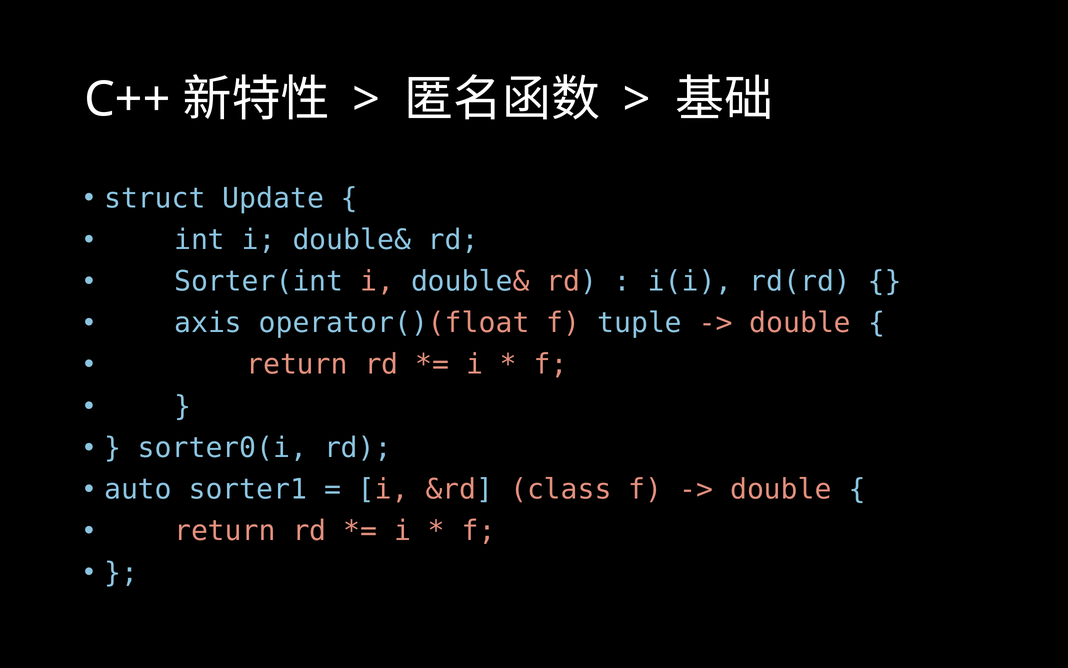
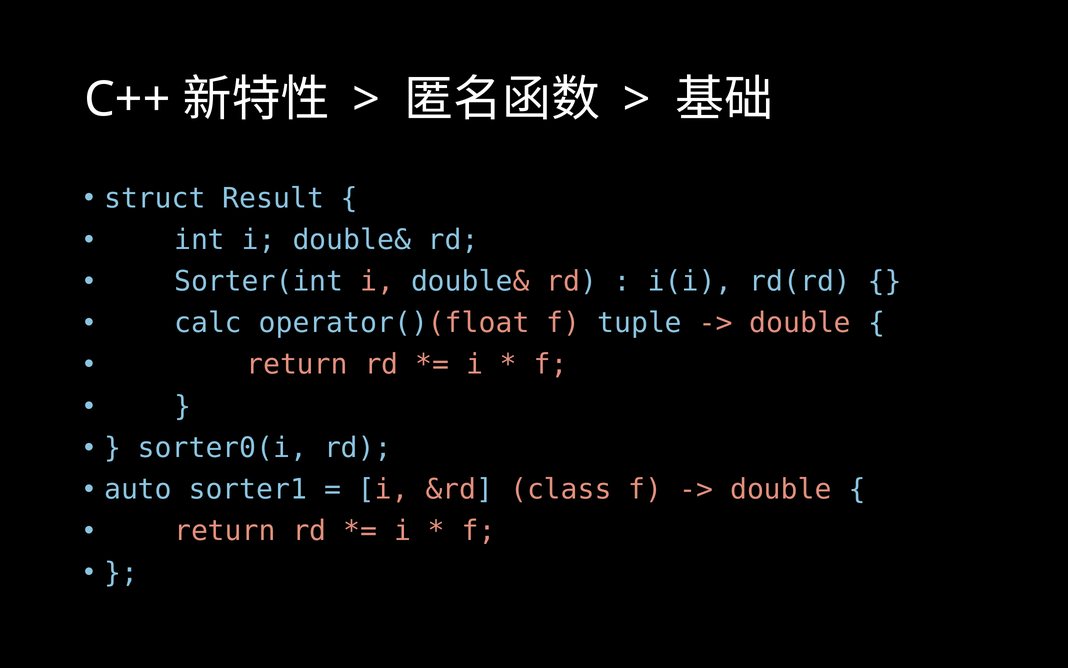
Update: Update -> Result (273, 198)
axis: axis -> calc (208, 323)
